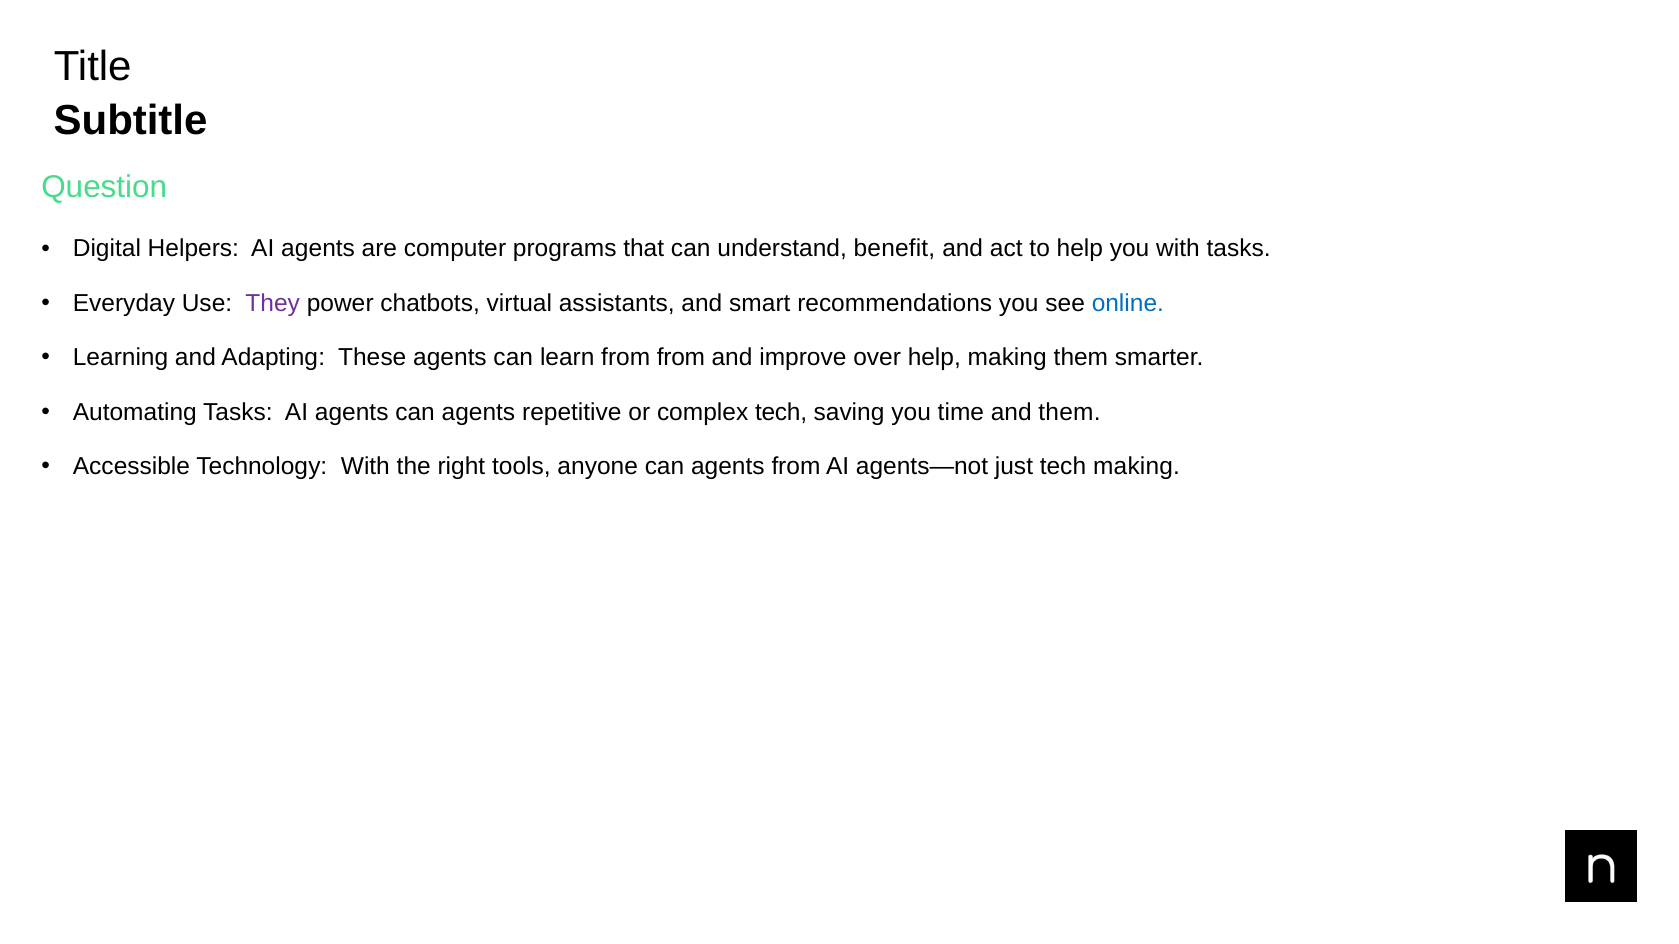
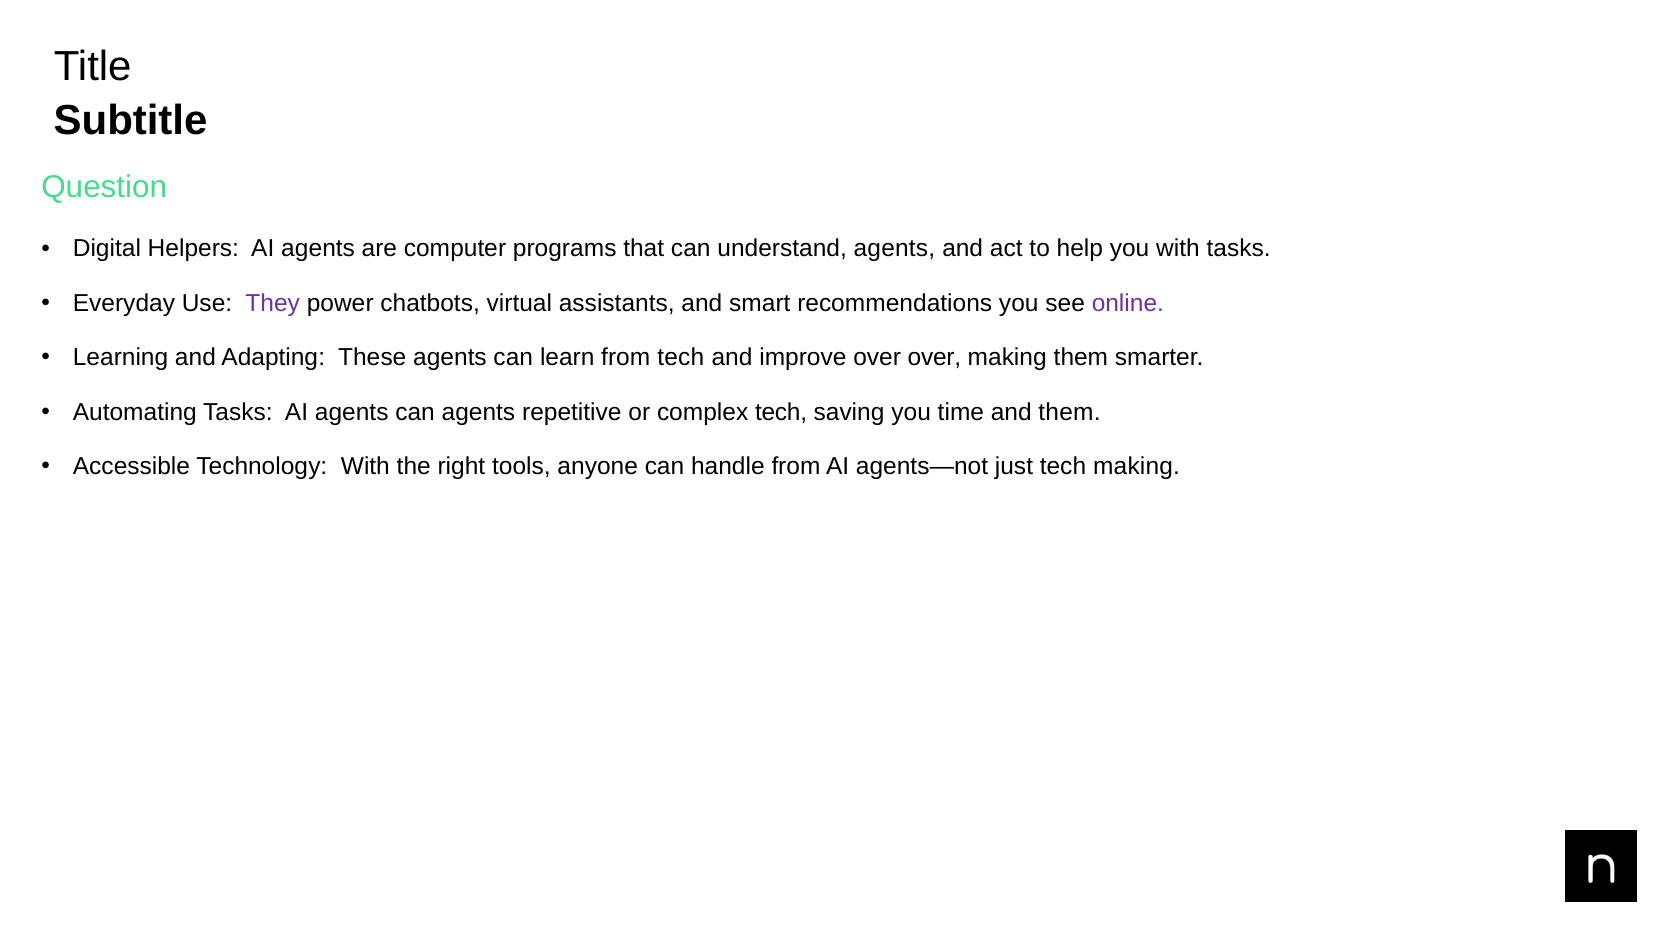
understand benefit: benefit -> agents (894, 249)
online colour: blue -> purple (1128, 303)
from from: from -> tech (681, 358)
over help: help -> over (934, 358)
anyone can agents: agents -> handle (728, 467)
